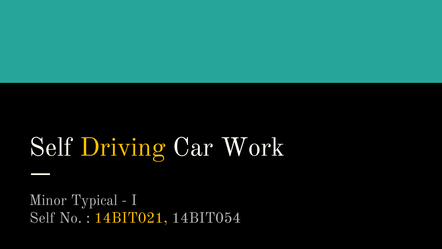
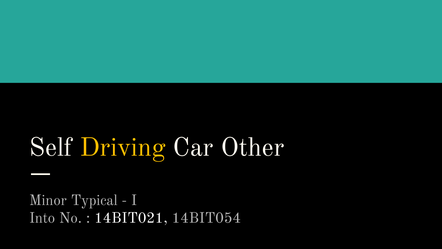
Work: Work -> Other (253, 147)
Self: Self -> Into (42, 218)
14BIT021 colour: yellow -> white (131, 218)
